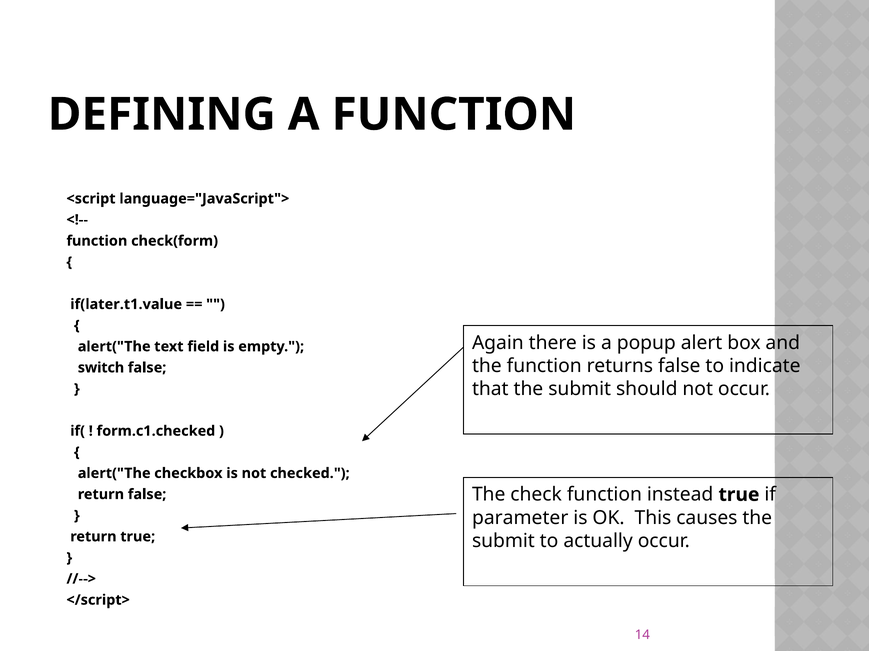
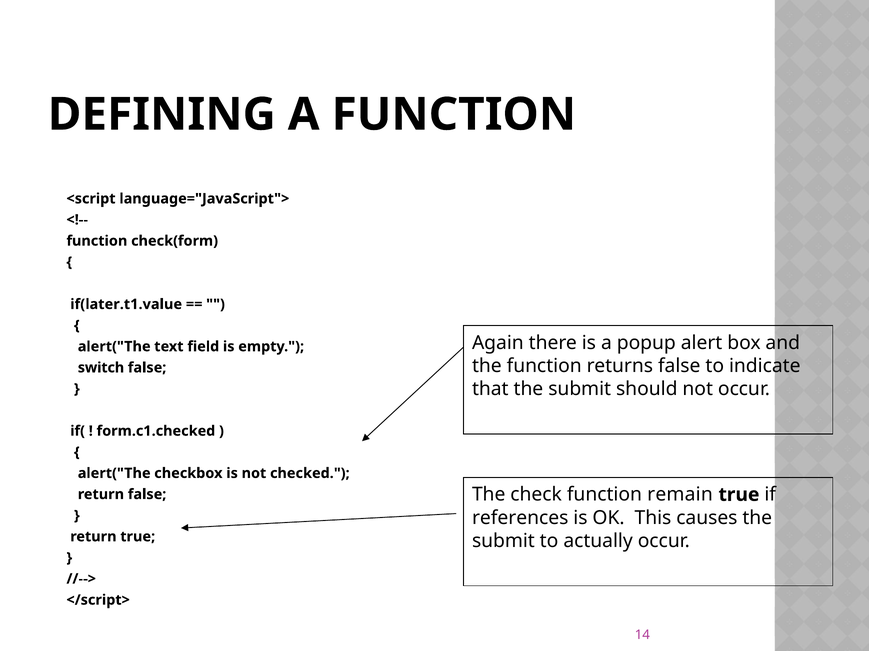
instead: instead -> remain (680, 495)
parameter: parameter -> references (520, 518)
